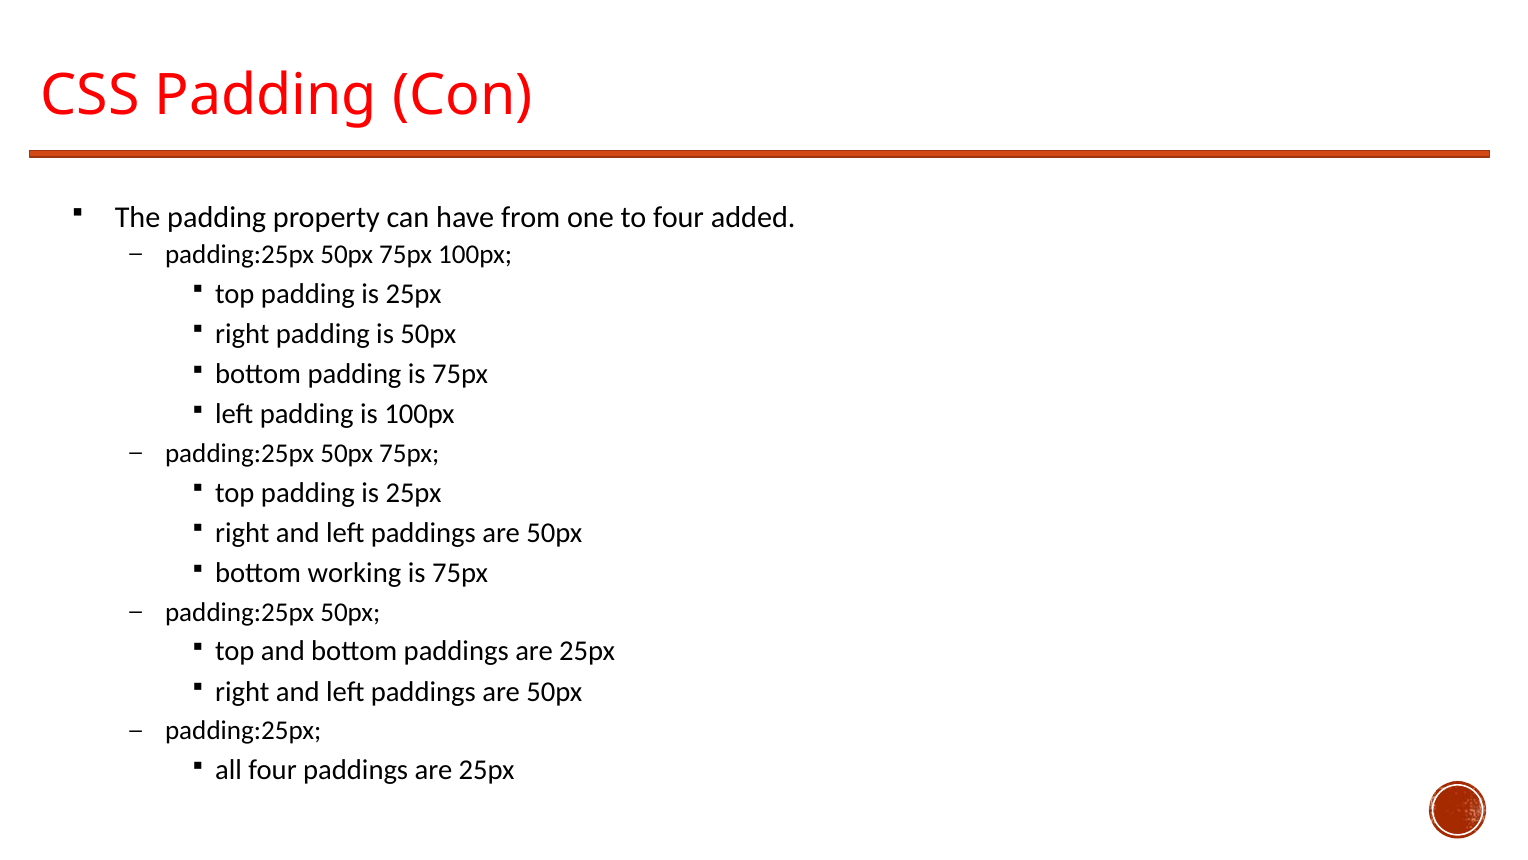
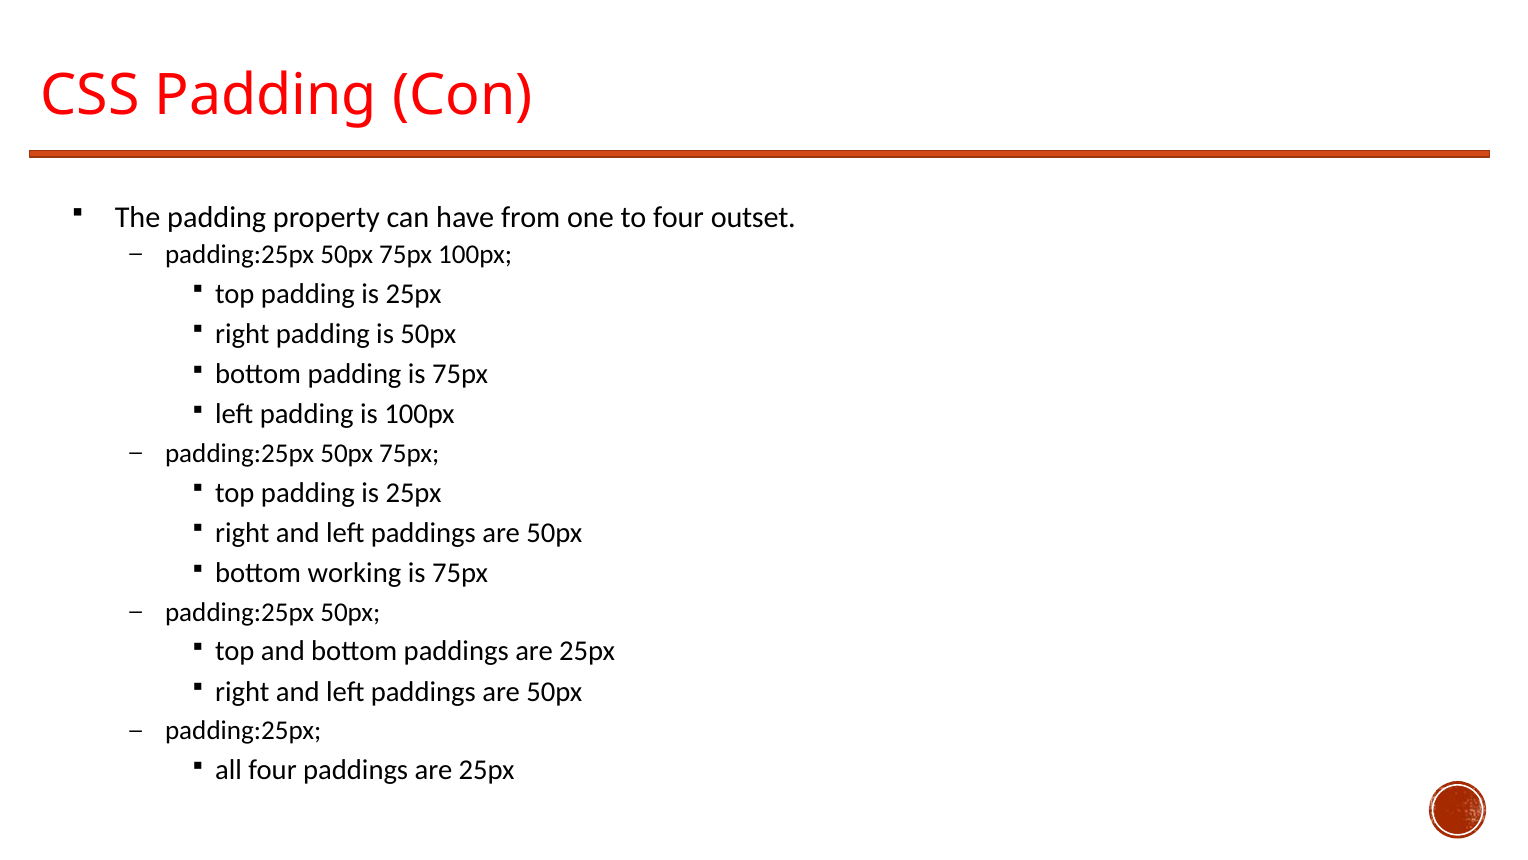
added: added -> outset (753, 217)
